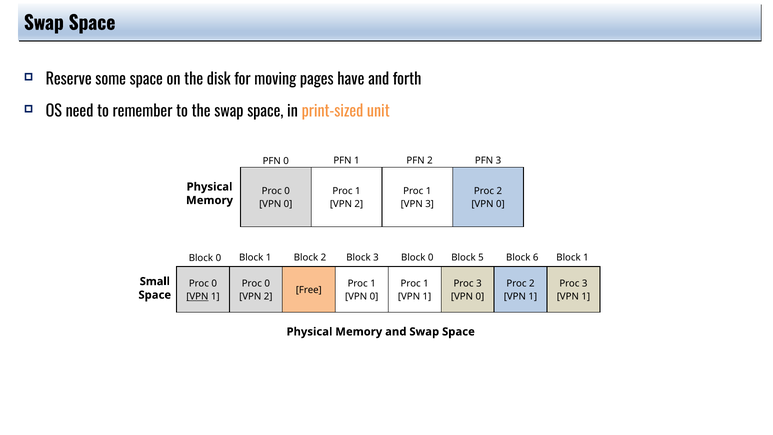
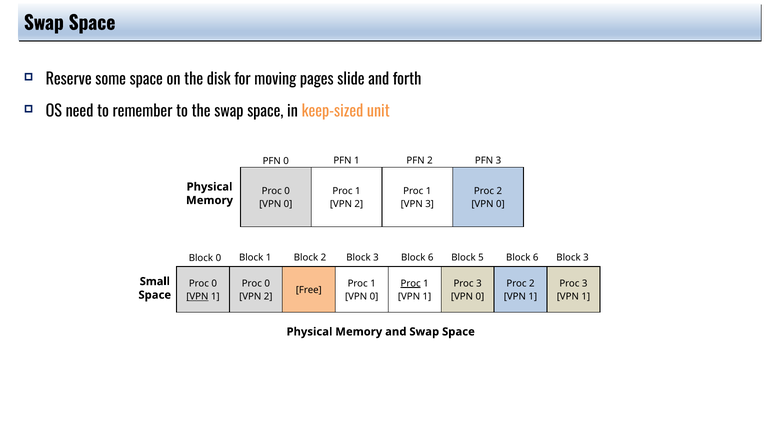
have: have -> slide (351, 79)
print-sized: print-sized -> keep-sized (332, 111)
3 Block 0: 0 -> 6 (431, 257)
6 Block 1: 1 -> 3 (586, 257)
Proc underline: none -> present (411, 283)
